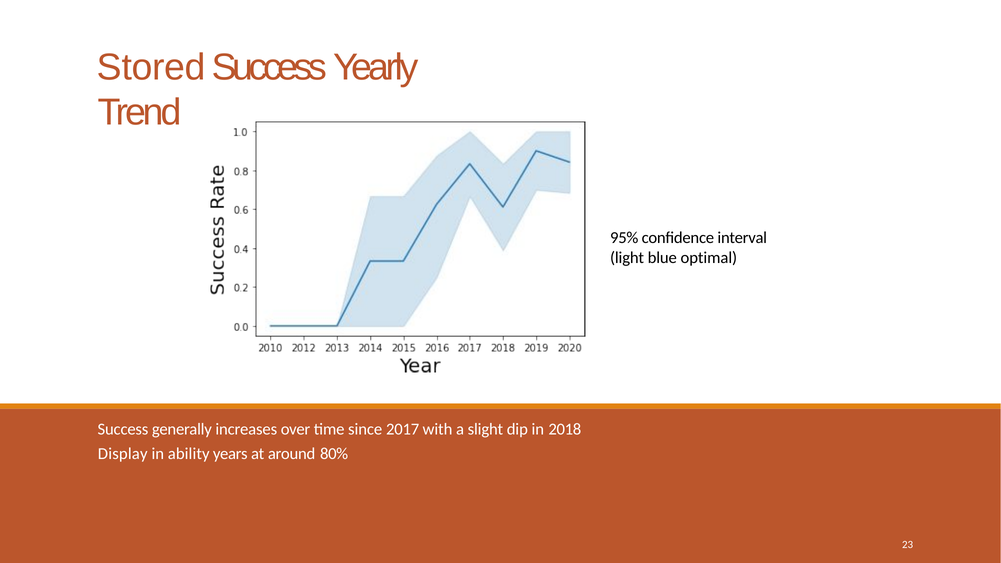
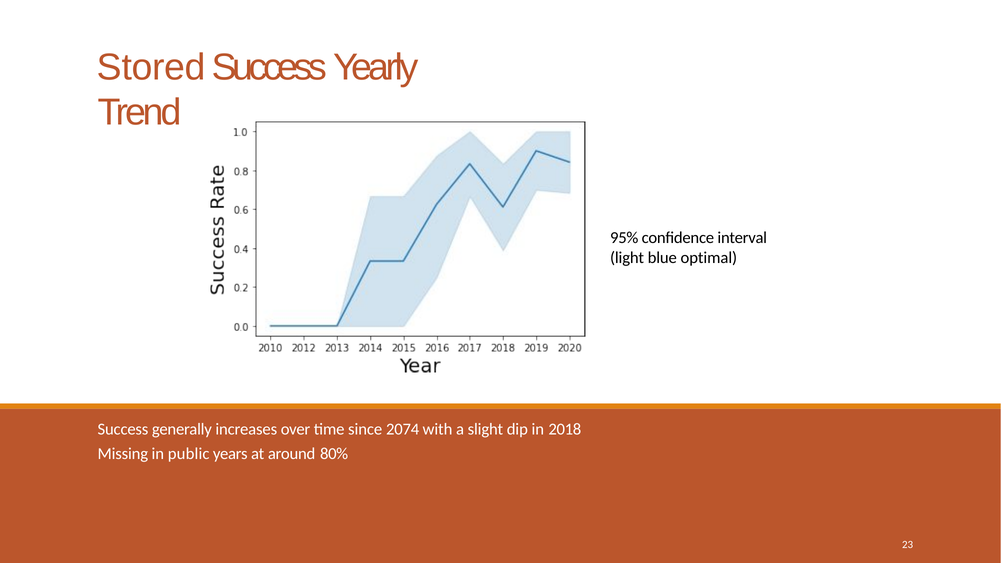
2017: 2017 -> 2074 (403, 430)
Display: Display -> Missing (123, 454)
ability: ability -> public (189, 454)
